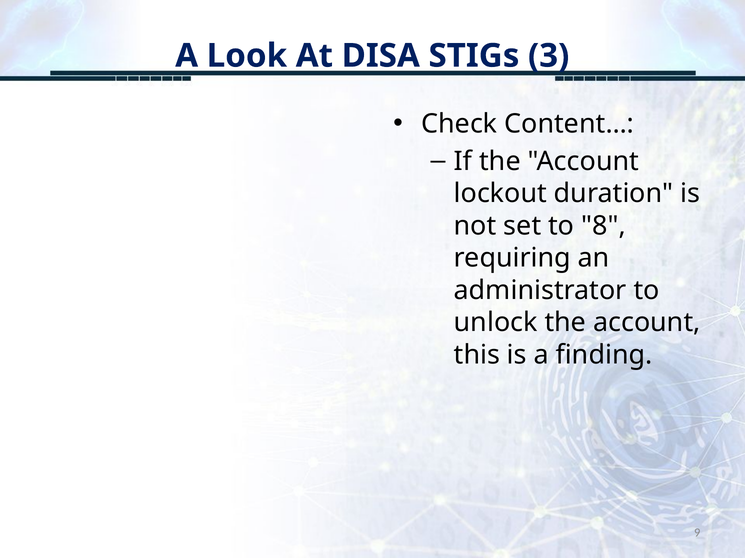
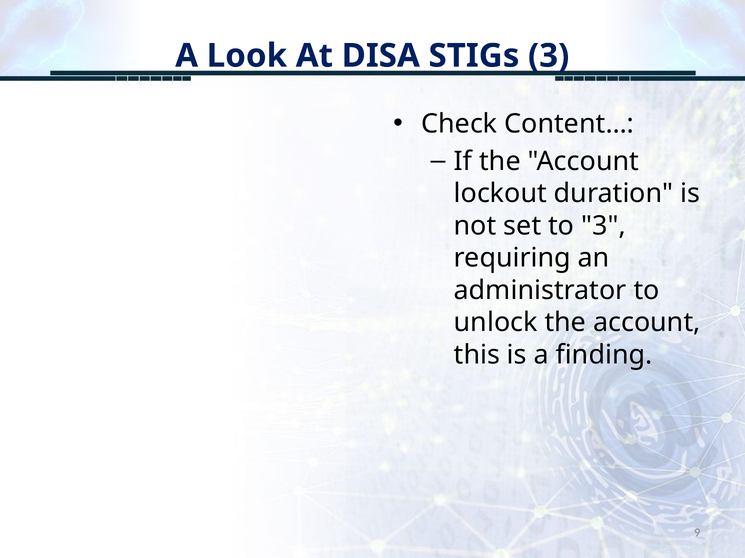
to 8: 8 -> 3 (604, 226)
